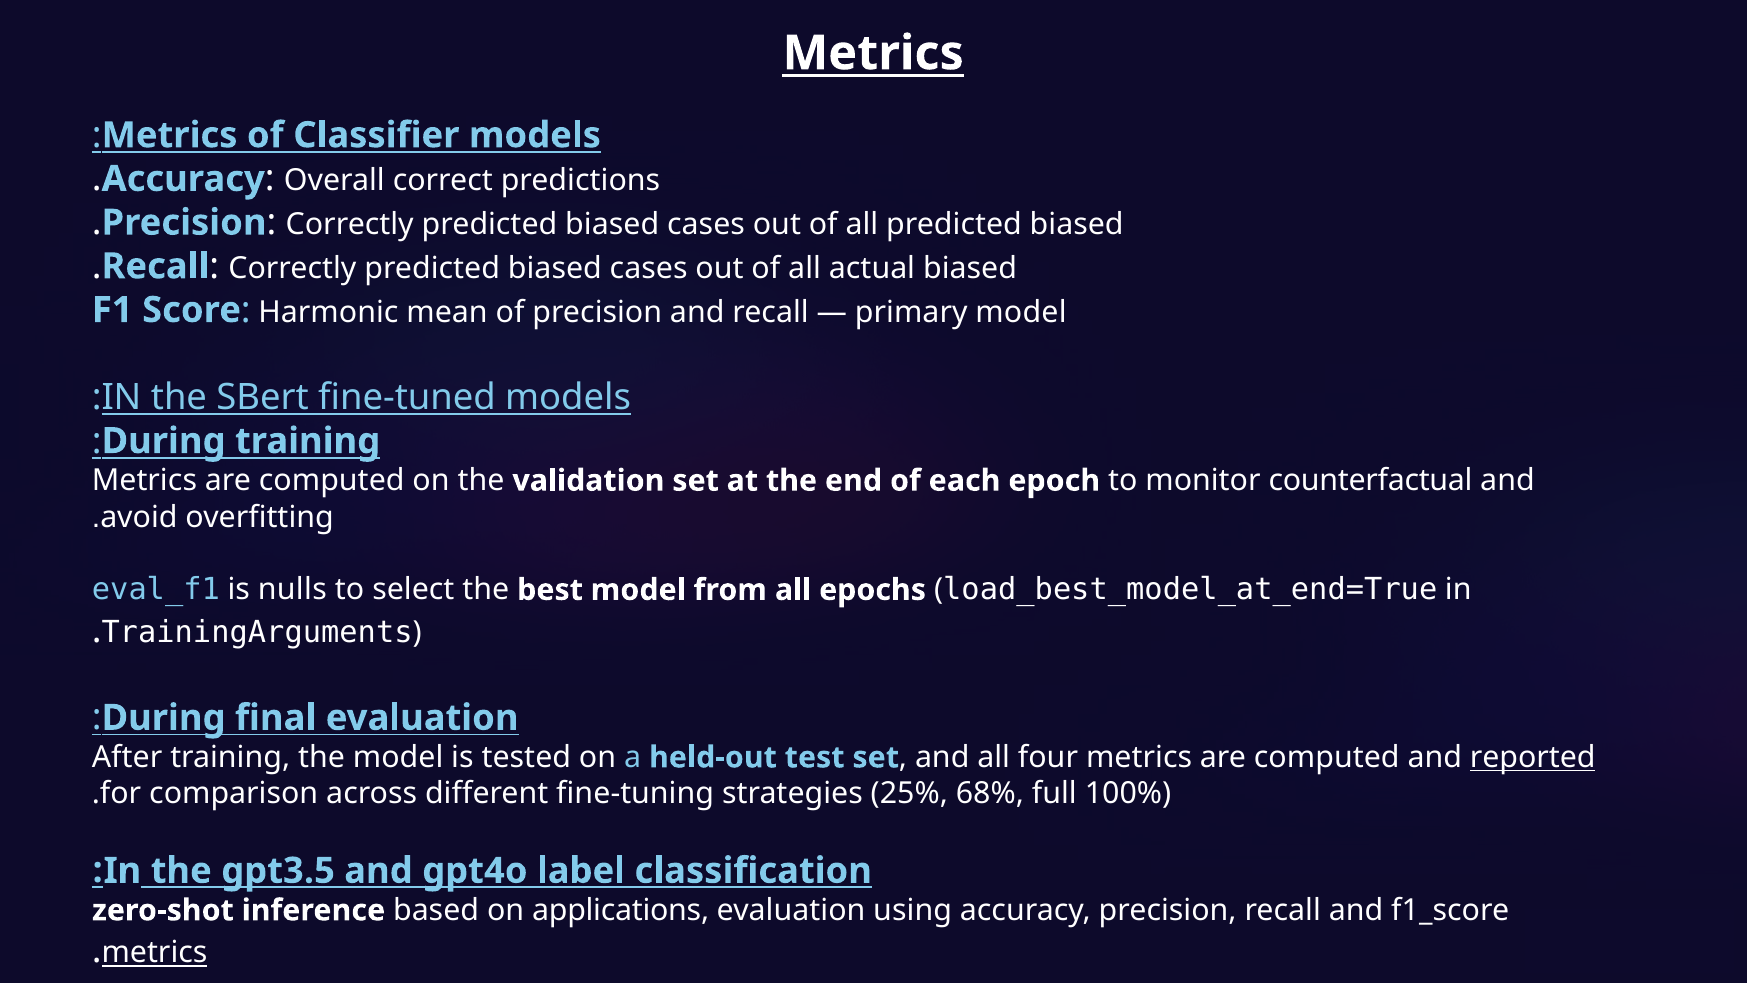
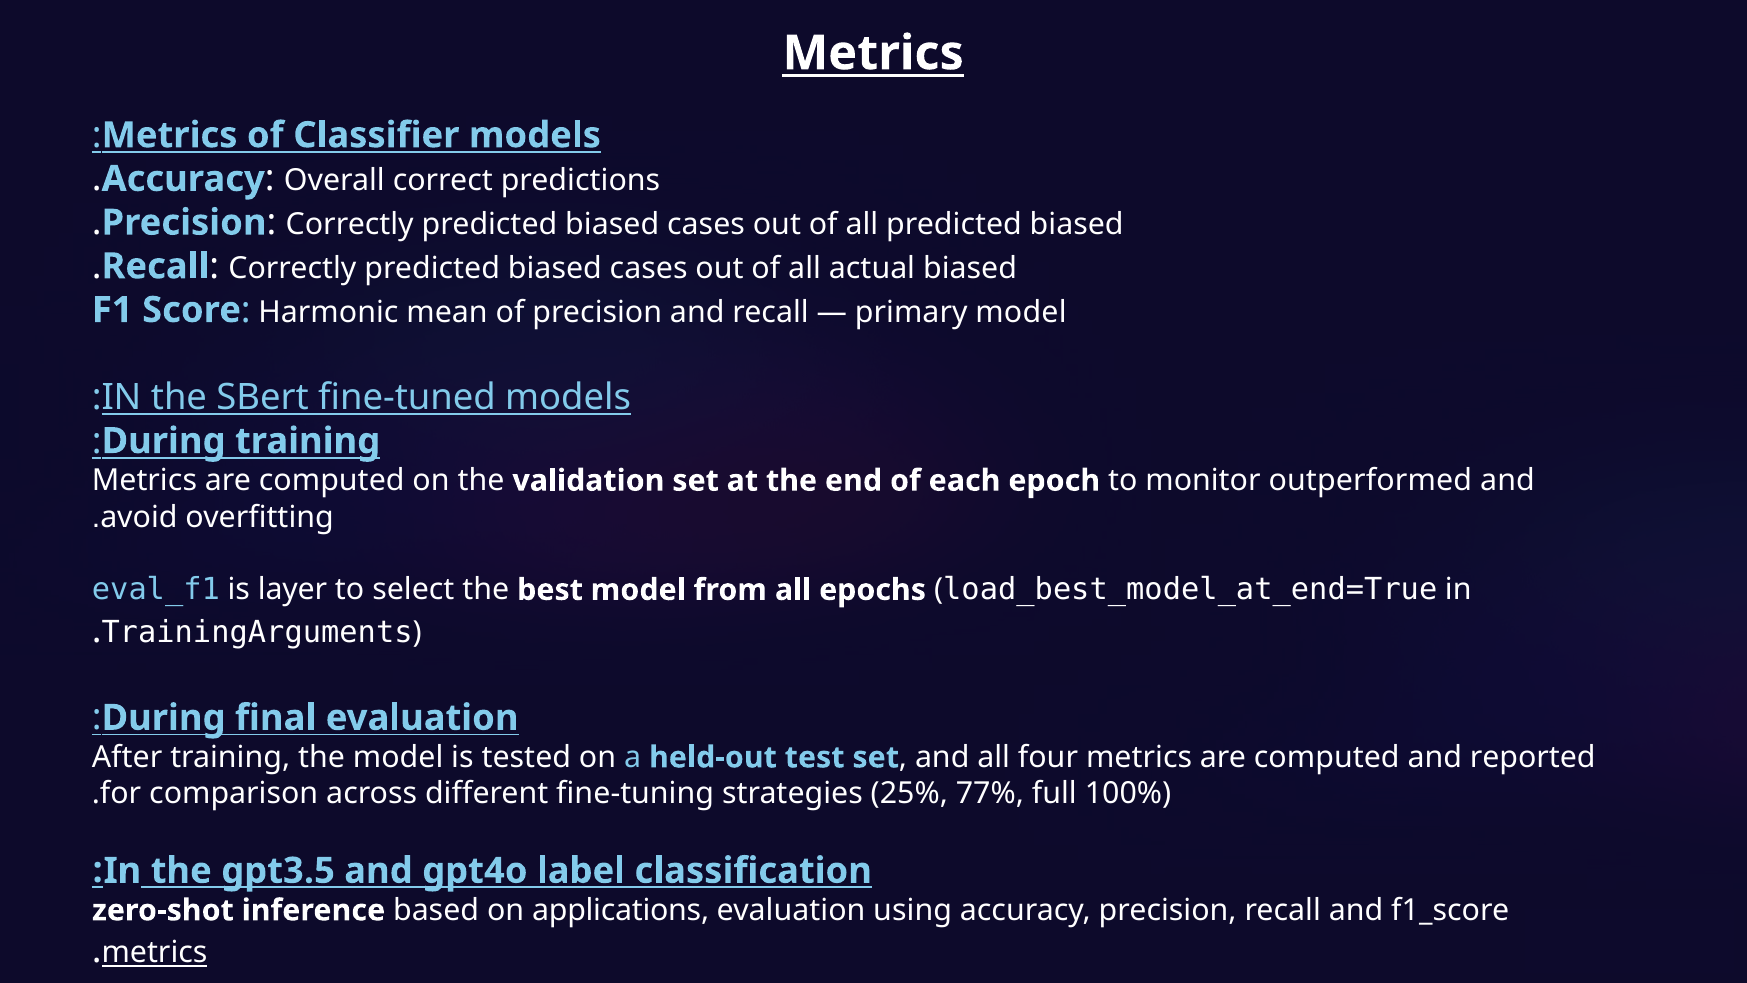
counterfactual: counterfactual -> outperformed (1370, 481)
nulls: nulls -> layer (293, 590)
reported underline: present -> none (1533, 757)
68%: 68% -> 77% (990, 794)
